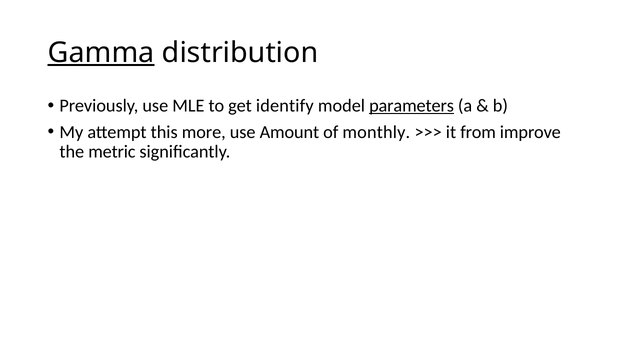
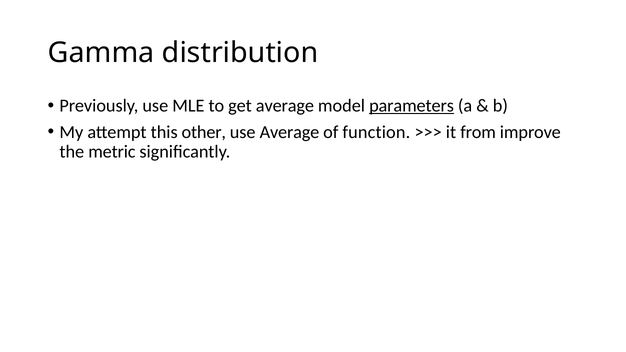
Gamma underline: present -> none (101, 53)
get identify: identify -> average (285, 106)
more: more -> other (204, 132)
use Amount: Amount -> Average (289, 132)
monthly: monthly -> function (376, 132)
